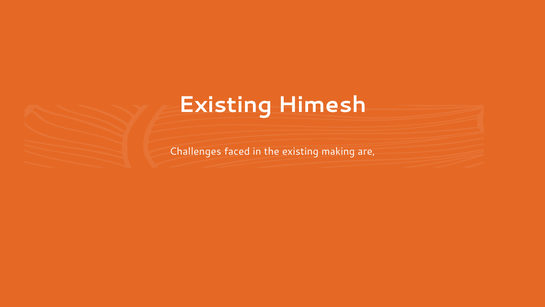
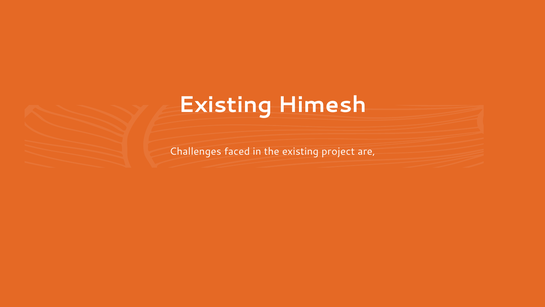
making: making -> project (338, 151)
